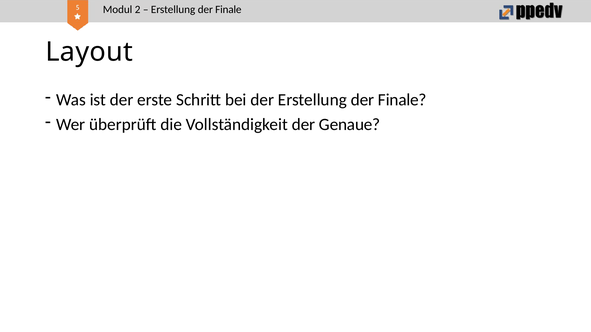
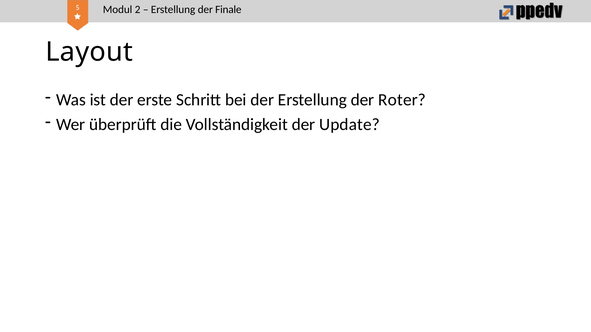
der Erstellung der Finale: Finale -> Roter (402, 100)
Genaue: Genaue -> Update (349, 125)
